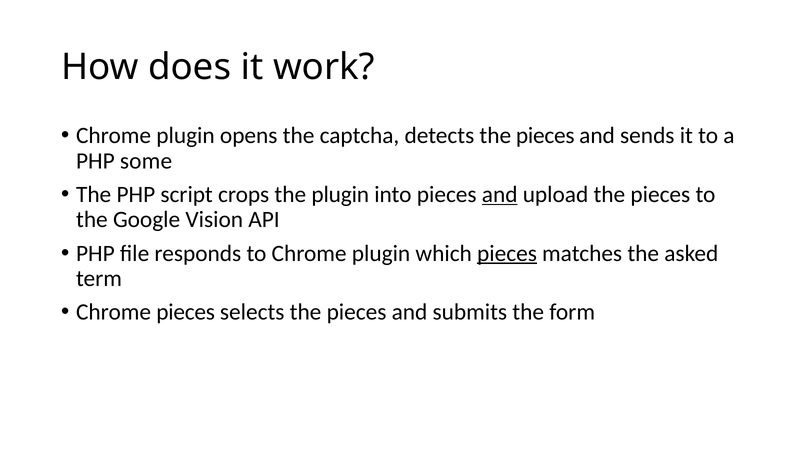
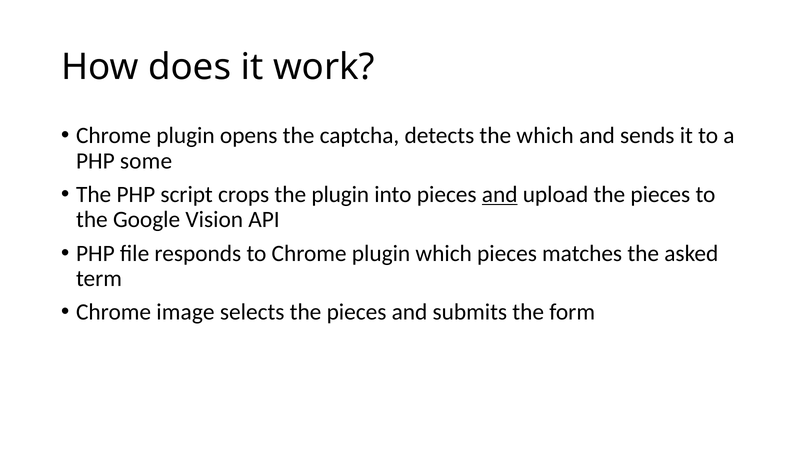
detects the pieces: pieces -> which (545, 135)
pieces underline: present -> none (507, 253)
Chrome pieces: pieces -> image (185, 312)
